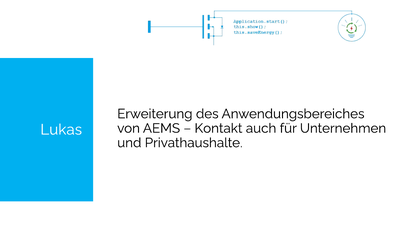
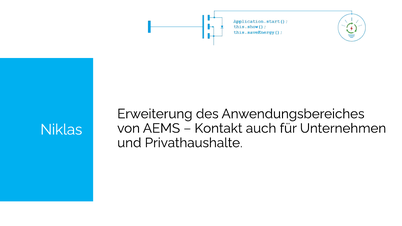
Lukas: Lukas -> Niklas (61, 130)
